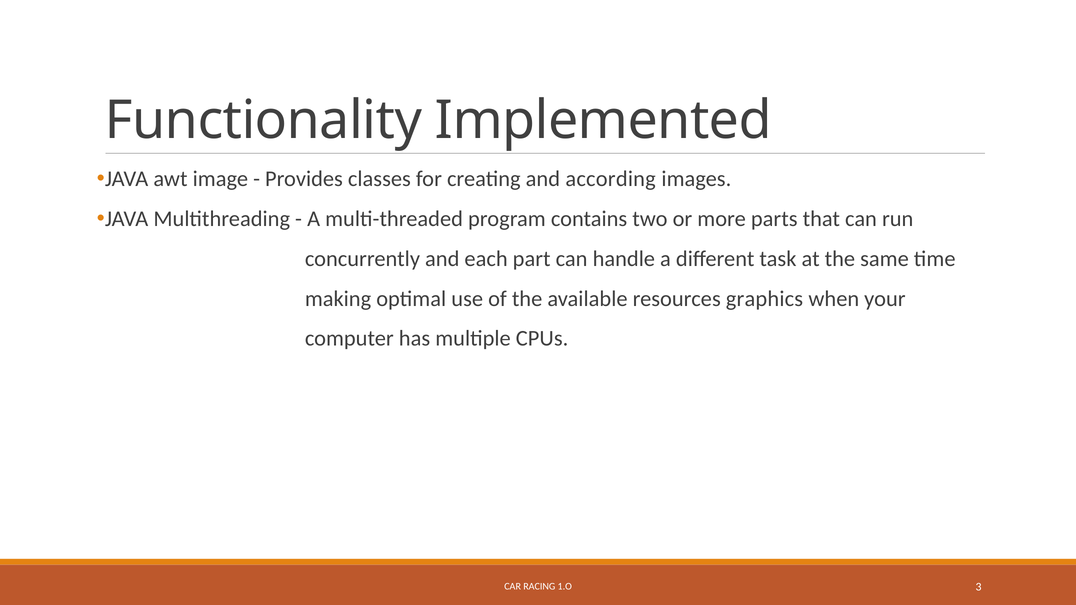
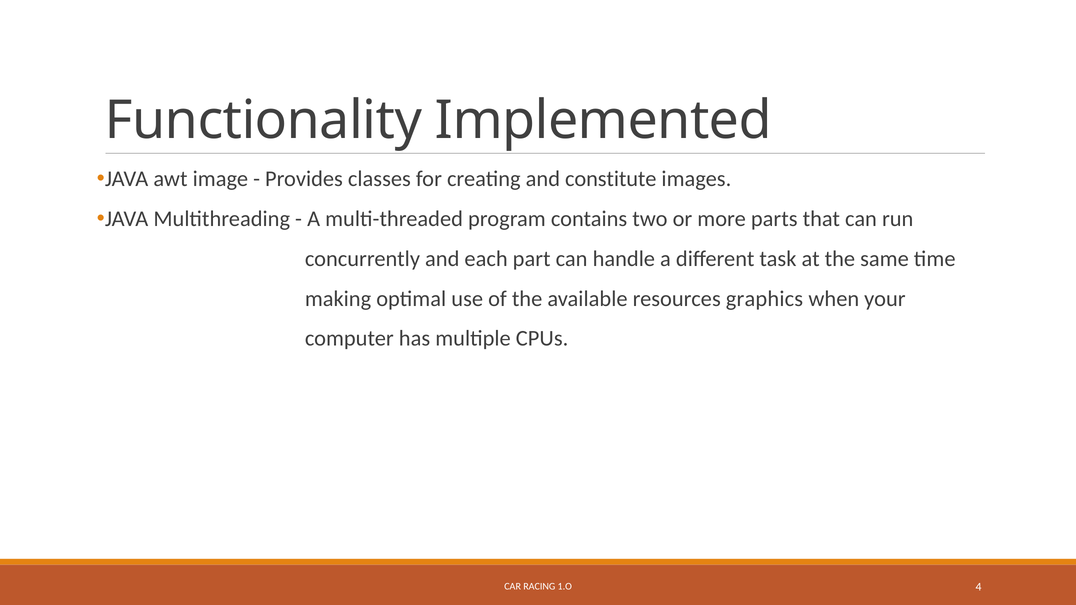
according: according -> constitute (611, 179)
3: 3 -> 4 (979, 587)
